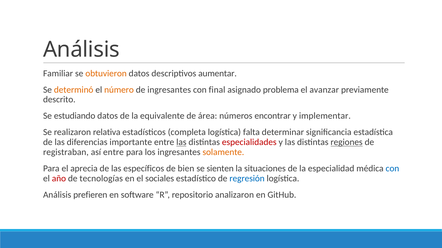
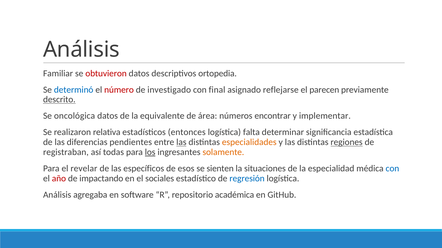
obtuvieron colour: orange -> red (106, 73)
aumentar: aumentar -> ortopedia (218, 73)
determinó colour: orange -> blue (74, 90)
número colour: orange -> red (119, 90)
de ingresantes: ingresantes -> investigado (169, 90)
problema: problema -> reflejarse (281, 90)
avanzar: avanzar -> parecen (324, 90)
descrito underline: none -> present (59, 100)
estudiando: estudiando -> oncológica (75, 116)
completa: completa -> entonces (187, 133)
importante: importante -> pendientes (131, 143)
especialidades colour: red -> orange (249, 143)
así entre: entre -> todas (114, 153)
los underline: none -> present (150, 153)
aprecia: aprecia -> revelar (84, 169)
bien: bien -> esos (186, 169)
tecnologías: tecnologías -> impactando (101, 179)
prefieren: prefieren -> agregaba (90, 195)
analizaron: analizaron -> académica (235, 195)
